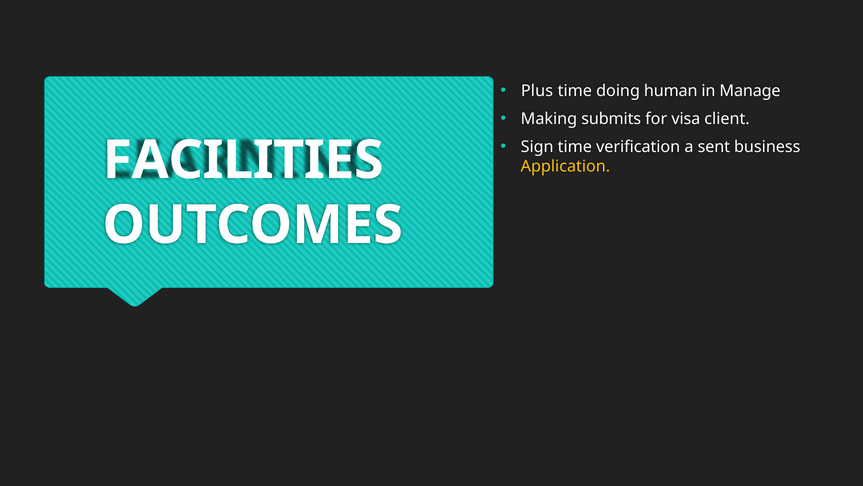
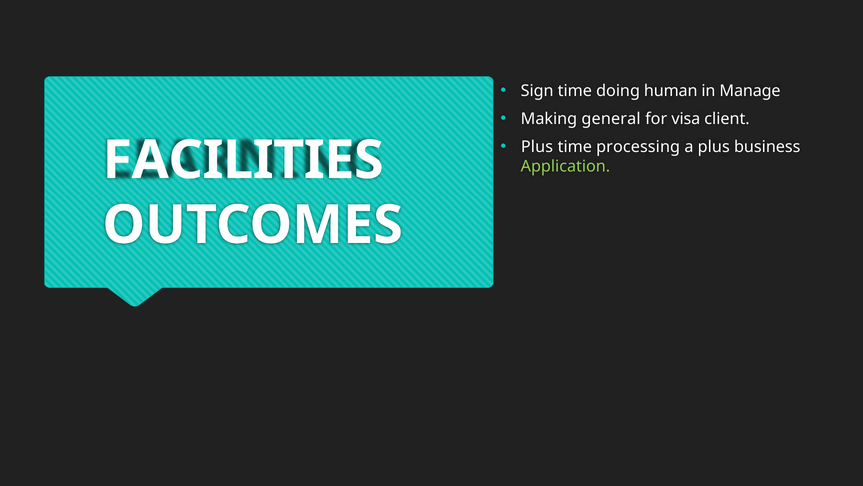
Plus: Plus -> Sign (537, 91)
submits: submits -> general (611, 119)
Sign: Sign -> Plus (537, 147)
verification: verification -> processing (638, 147)
a sent: sent -> plus (714, 147)
Application colour: yellow -> light green (565, 166)
